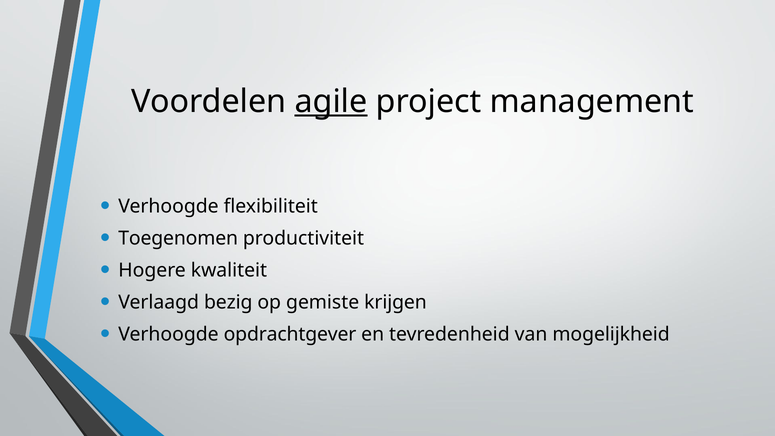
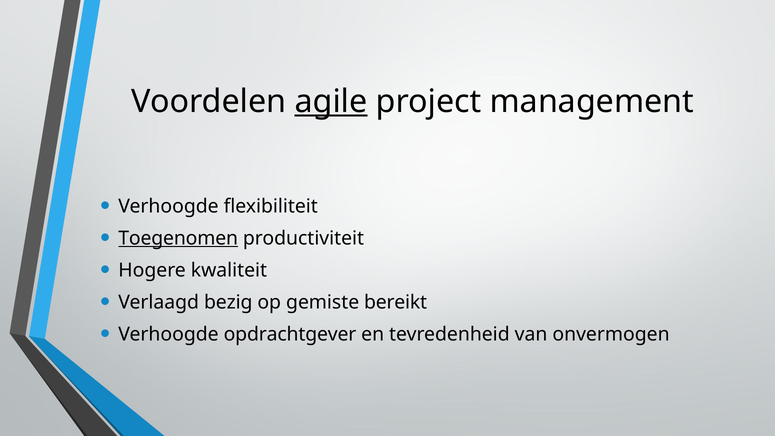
Toegenomen underline: none -> present (178, 238)
krijgen: krijgen -> bereikt (396, 302)
mogelijkheid: mogelijkheid -> onvermogen (611, 334)
